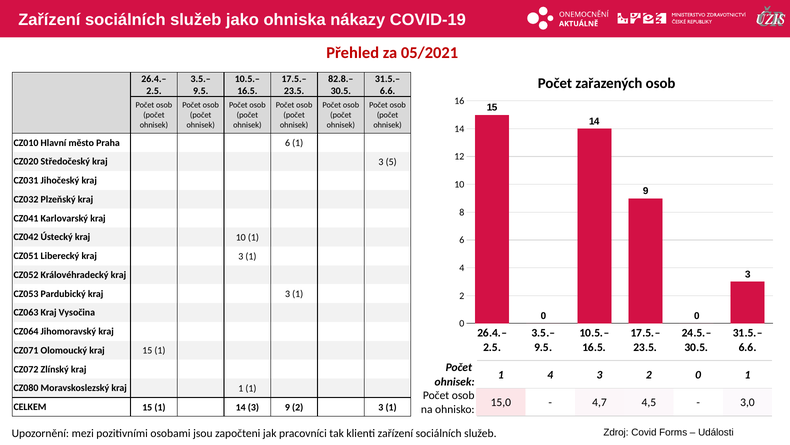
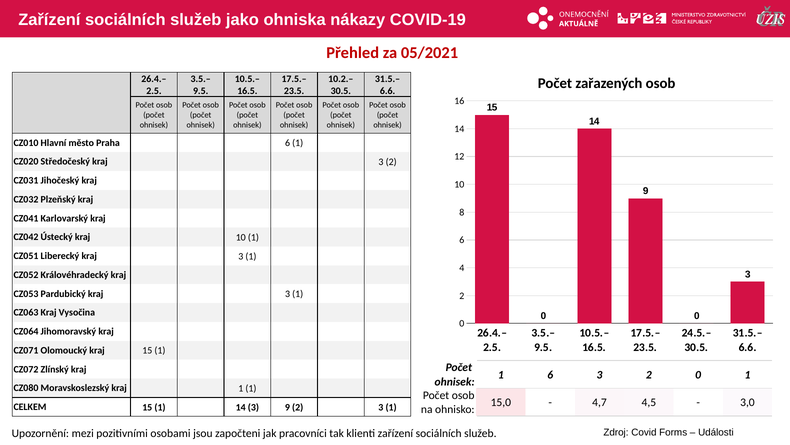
82.8.–: 82.8.– -> 10.2.– (341, 79)
kraj 3 5: 5 -> 2 (391, 162)
1 4: 4 -> 6 (550, 374)
